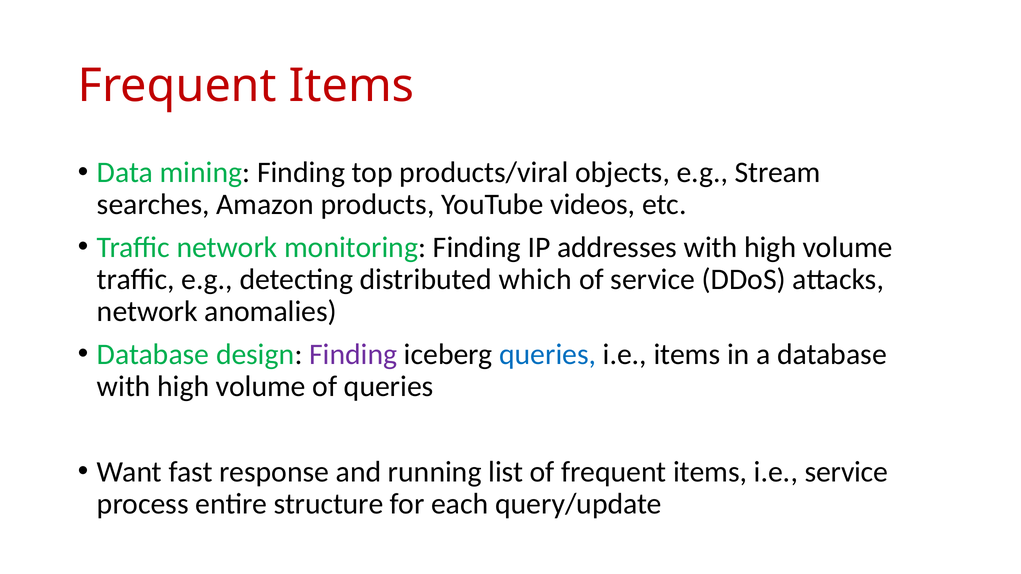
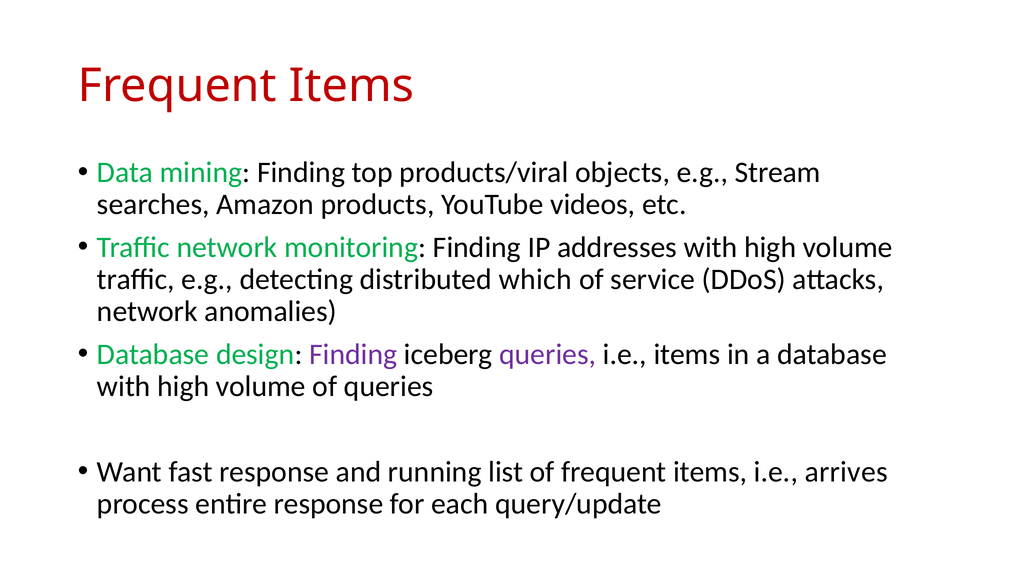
queries colour: blue -> purple (548, 354)
i.e service: service -> arrives (846, 472)
entire structure: structure -> response (328, 504)
